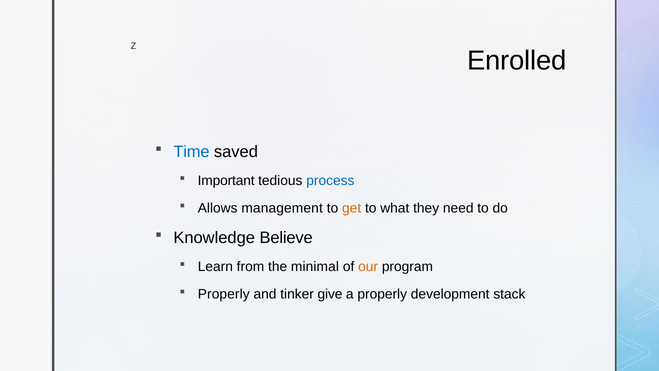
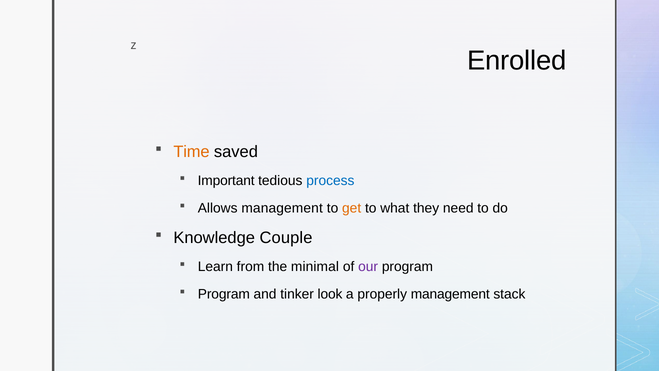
Time colour: blue -> orange (192, 152)
Believe: Believe -> Couple (286, 238)
our colour: orange -> purple (368, 266)
Properly: Properly -> Program (224, 294)
give: give -> look (330, 294)
properly development: development -> management (450, 294)
